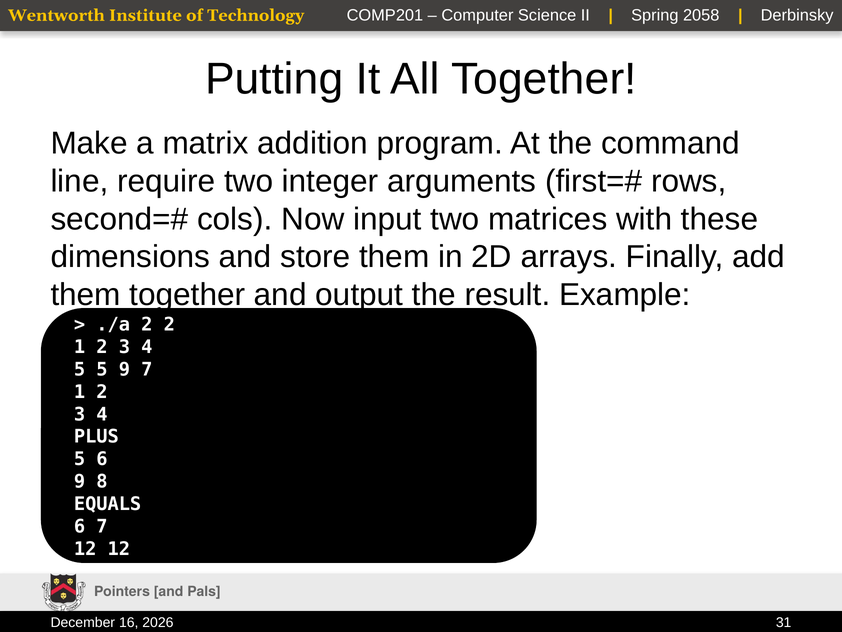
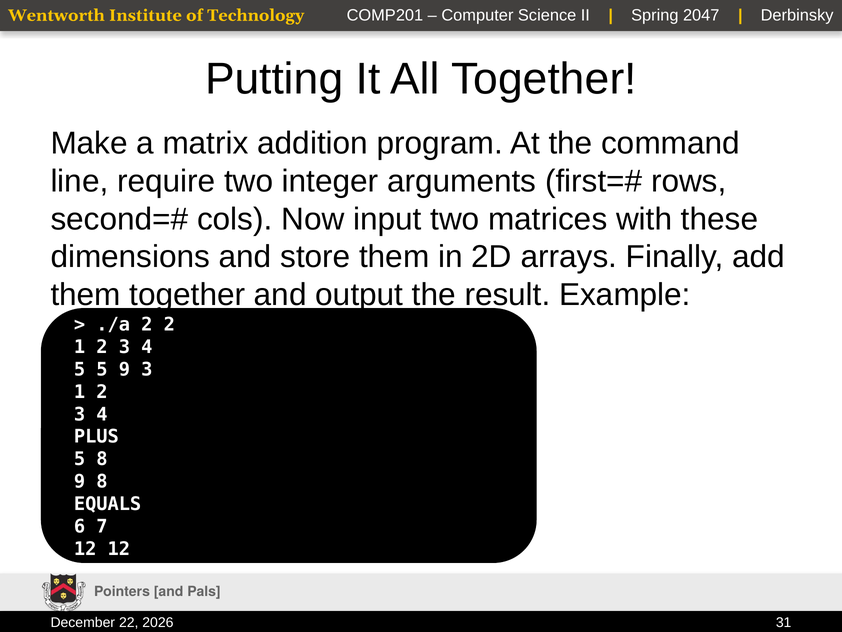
2058: 2058 -> 2047 (701, 15)
9 7: 7 -> 3 (147, 369)
5 6: 6 -> 8 (102, 459)
16: 16 -> 22 (129, 622)
